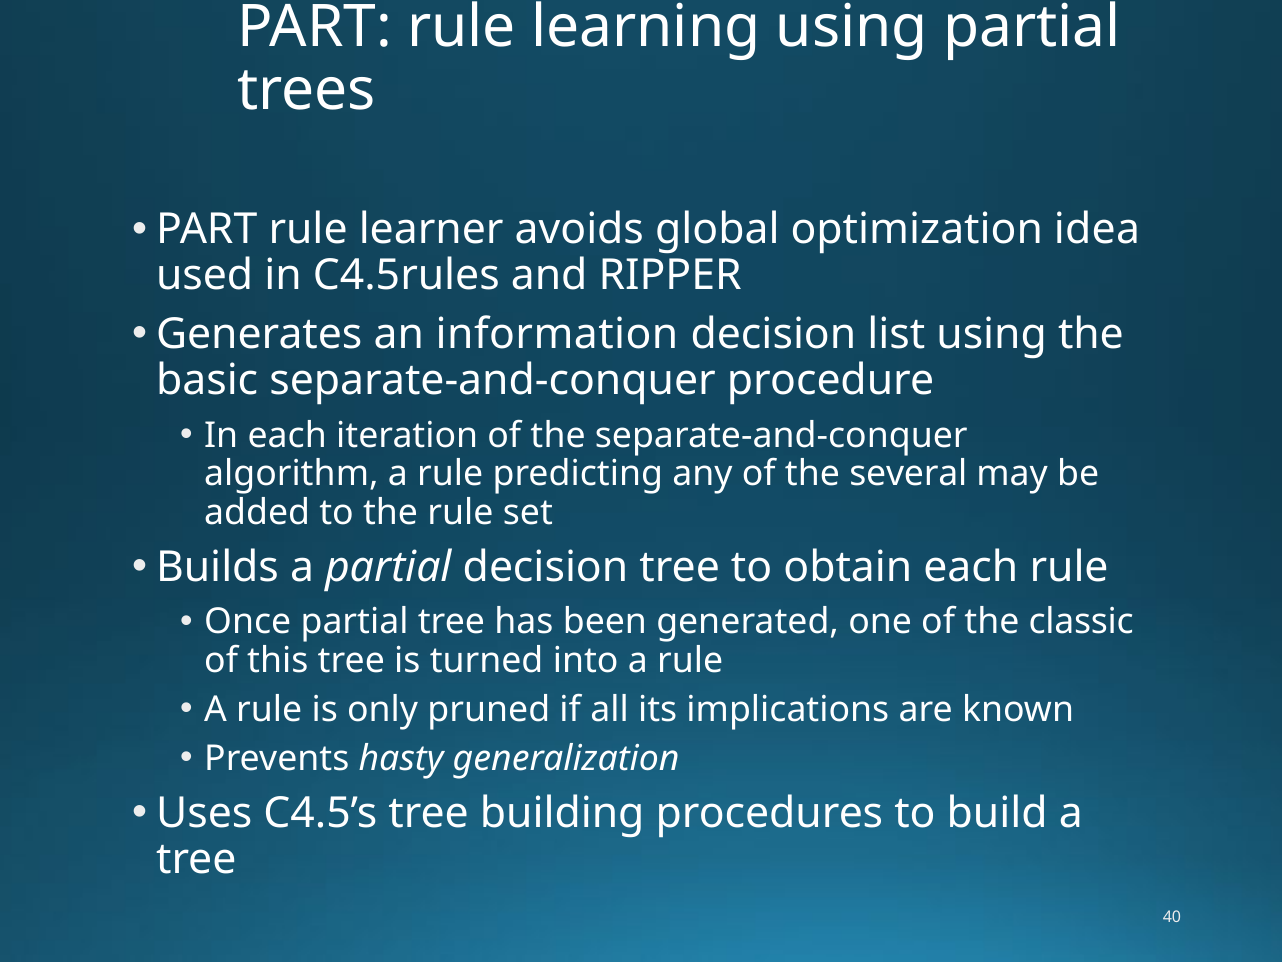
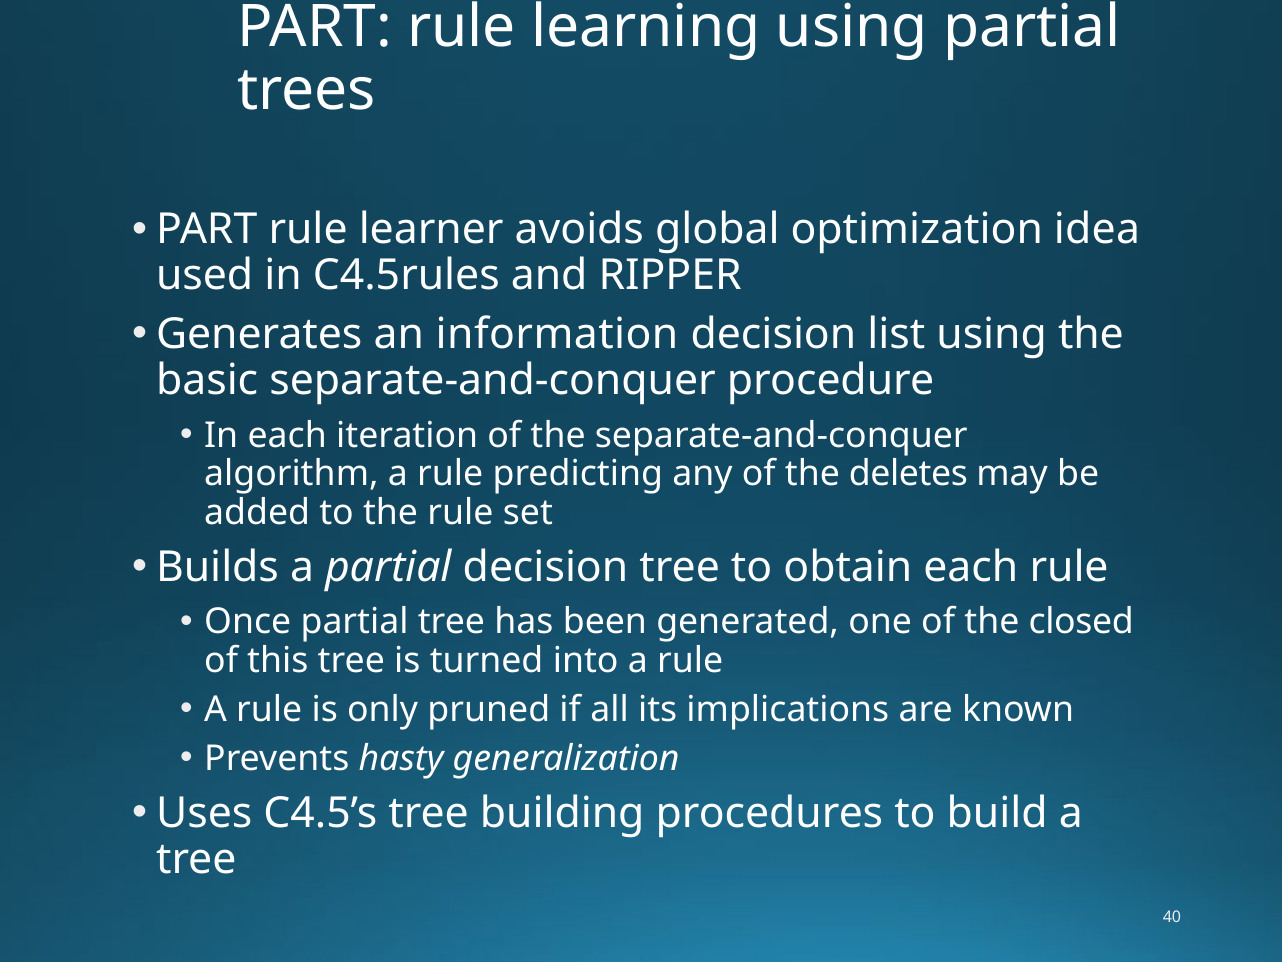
several: several -> deletes (908, 474)
classic: classic -> closed (1081, 621)
